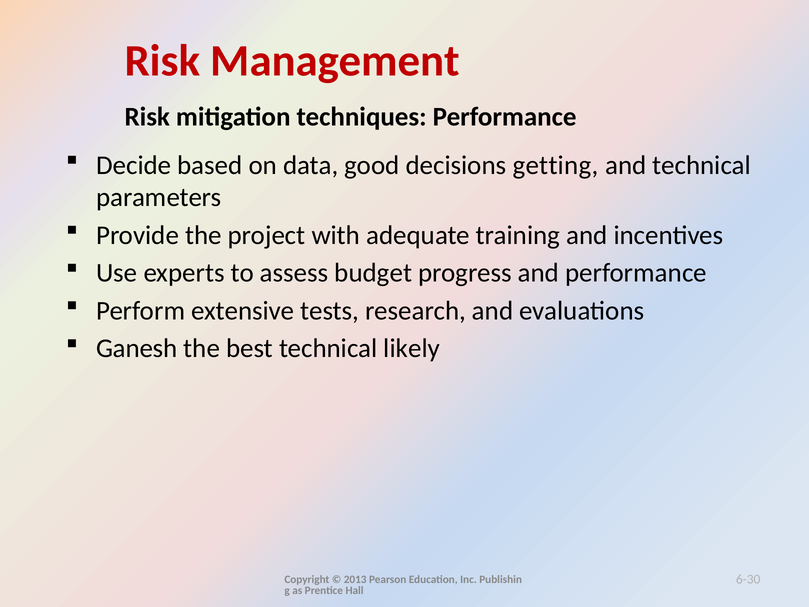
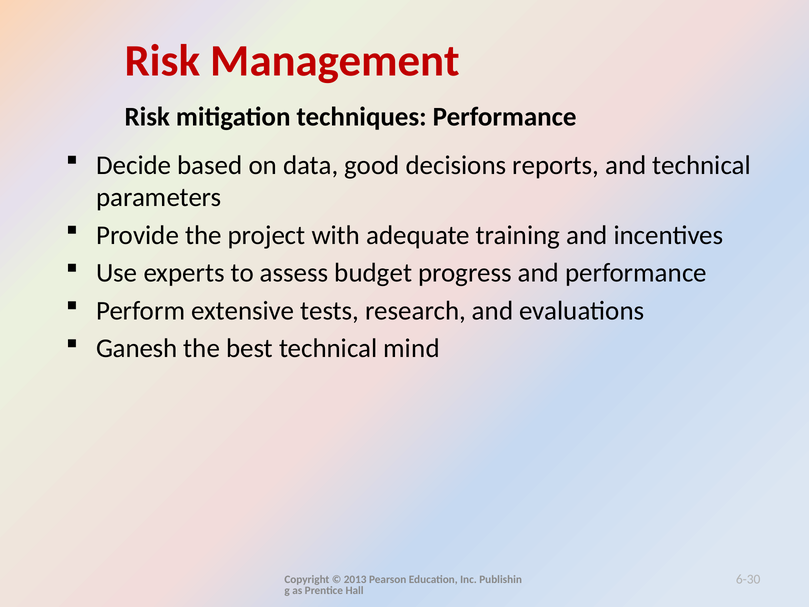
getting: getting -> reports (556, 165)
likely: likely -> mind (412, 348)
